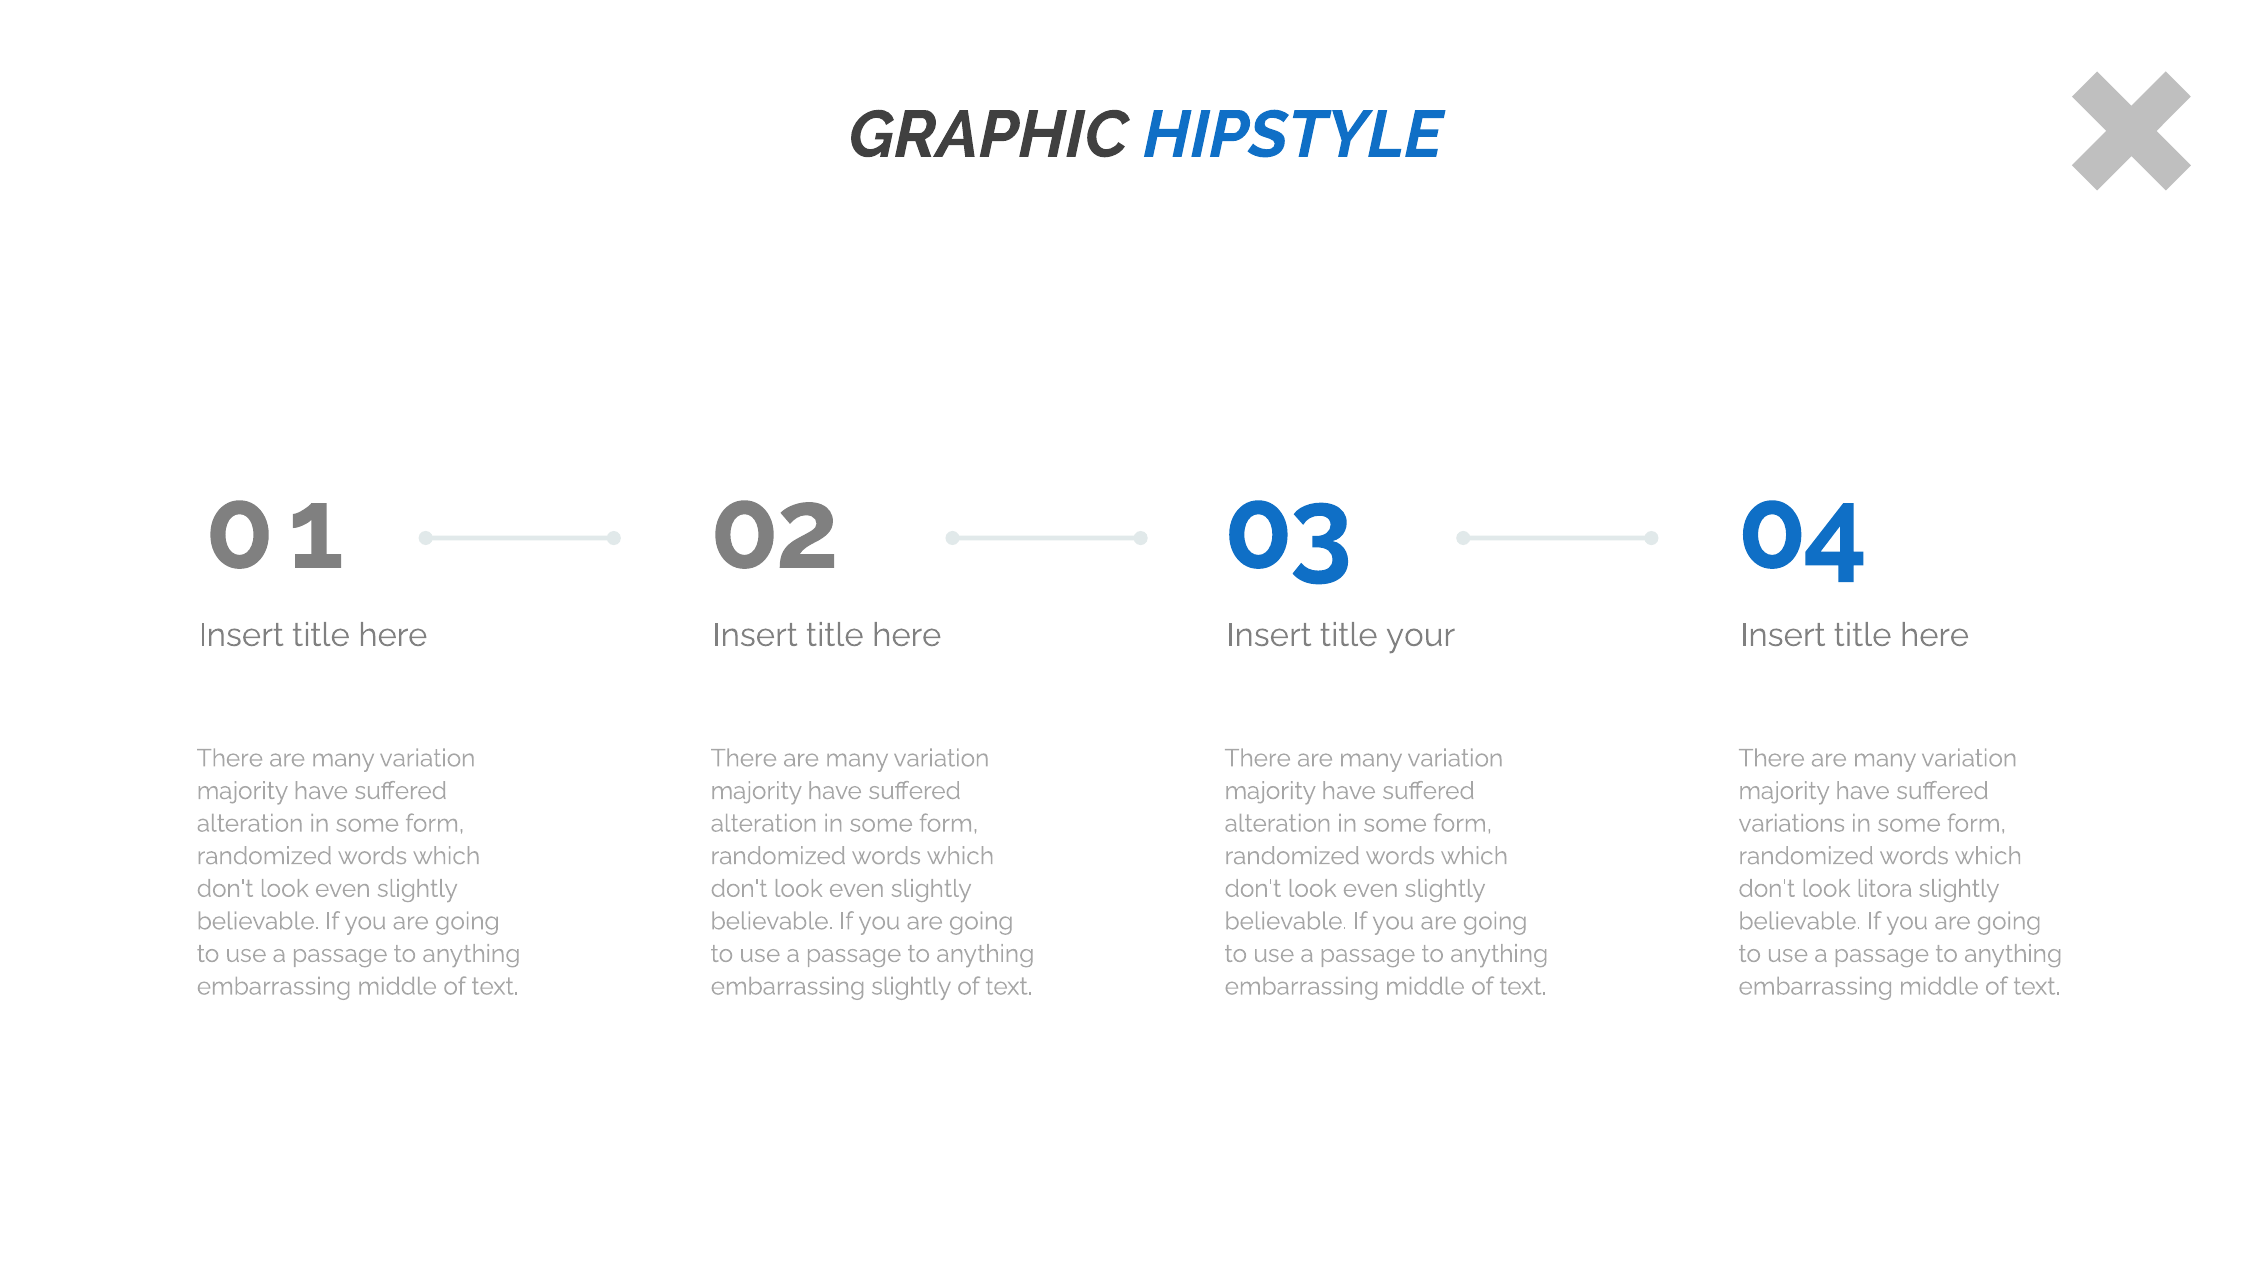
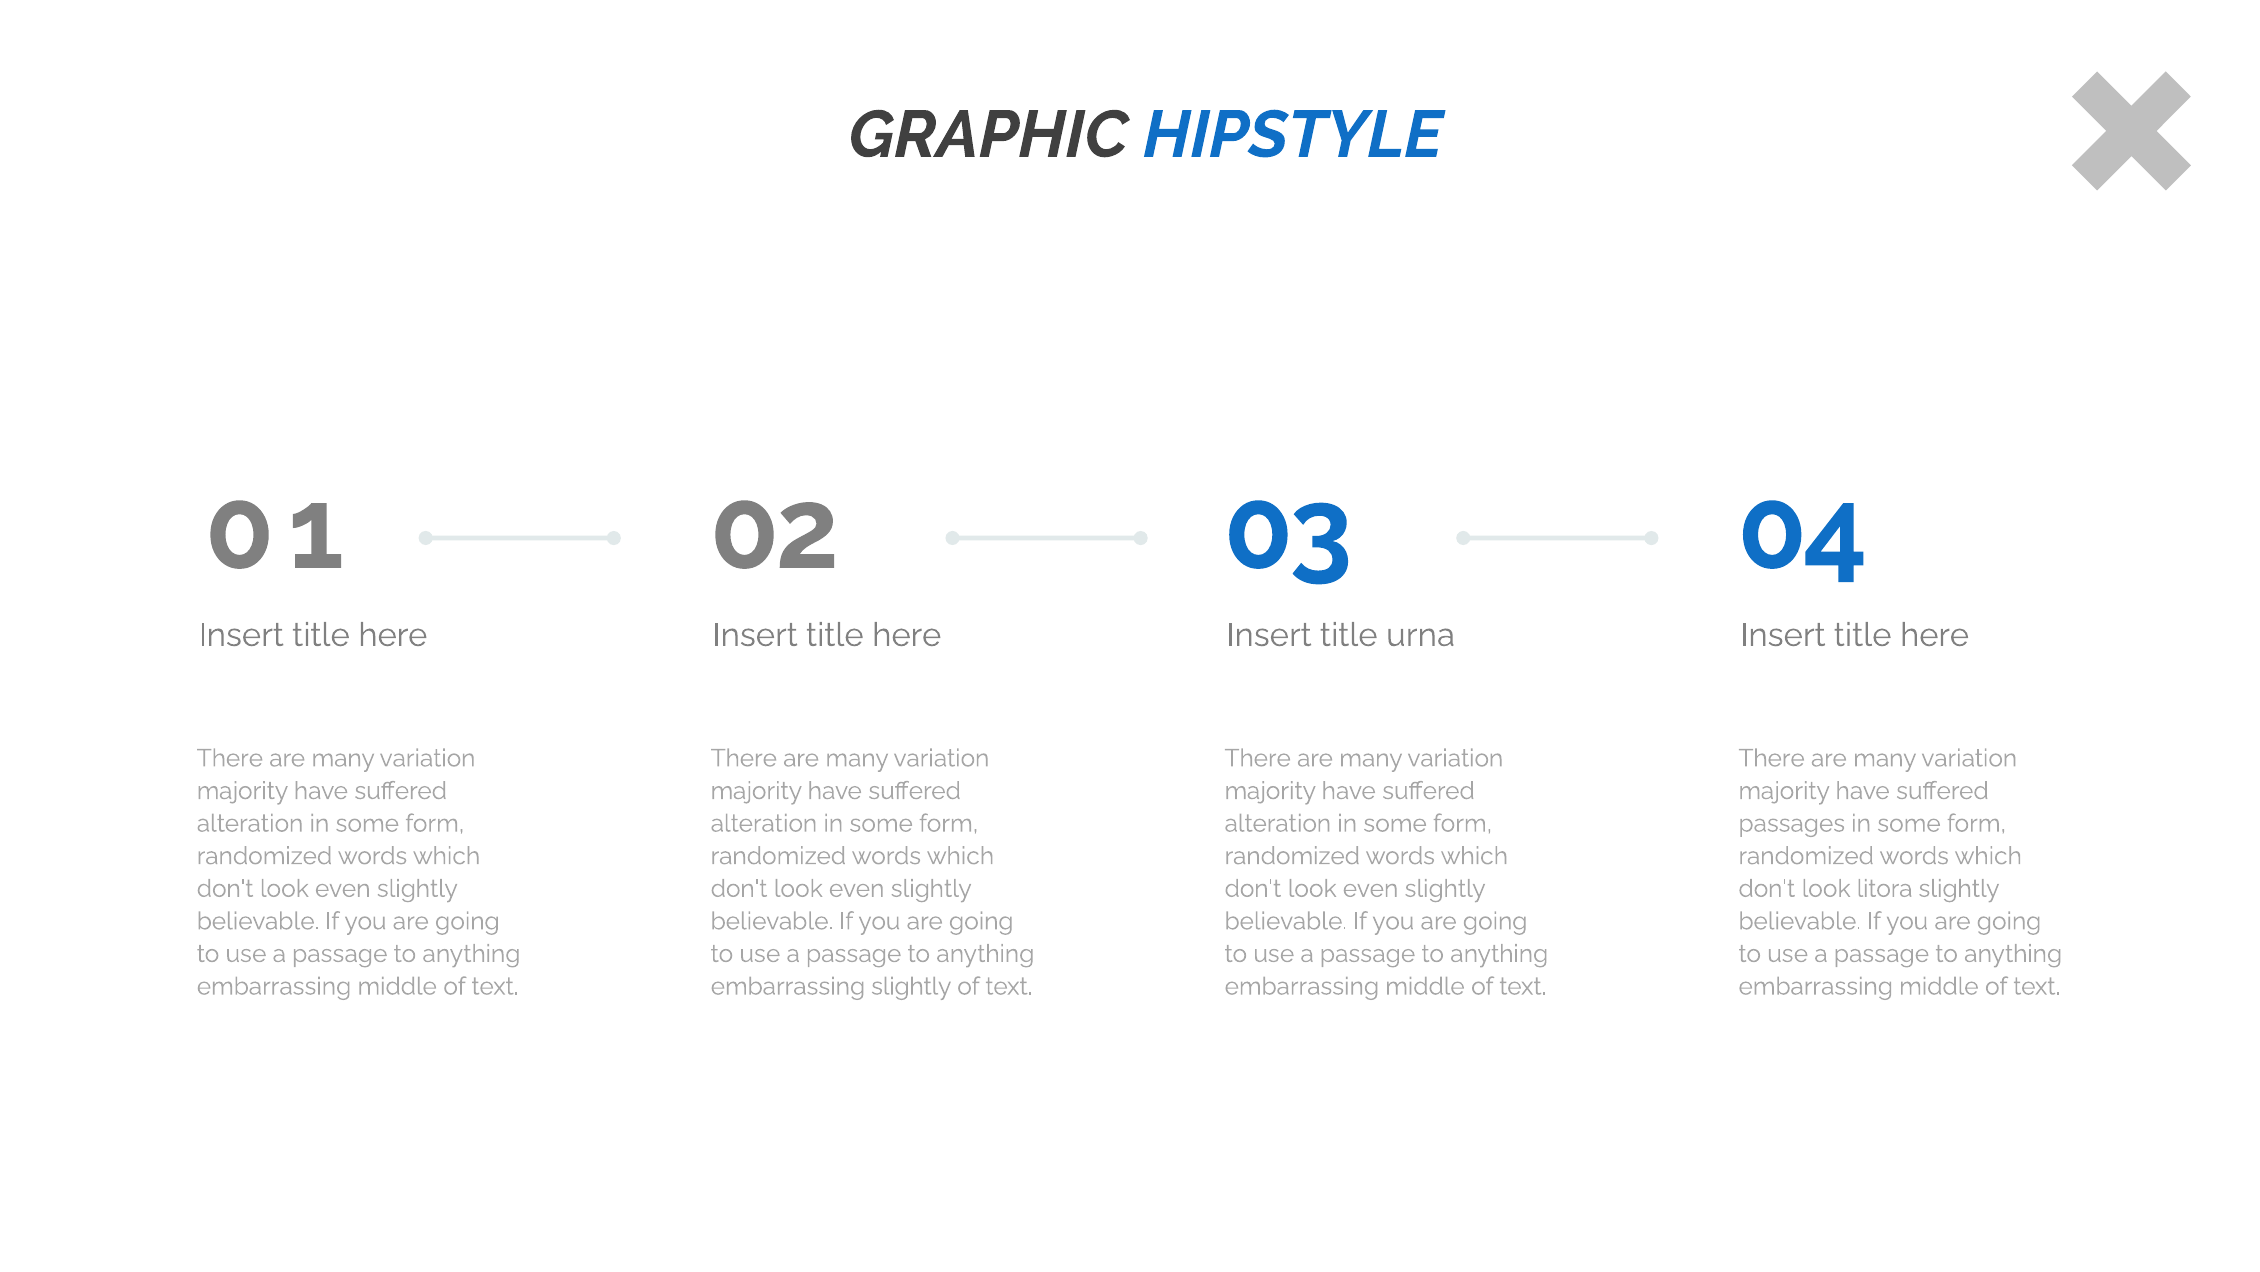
your: your -> urna (1421, 635)
variations: variations -> passages (1792, 823)
